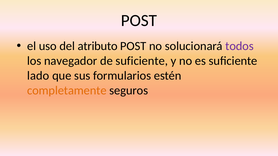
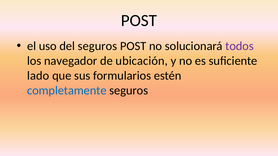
del atributo: atributo -> seguros (97, 46)
de suficiente: suficiente -> ubicación (142, 61)
completamente colour: orange -> blue (67, 91)
